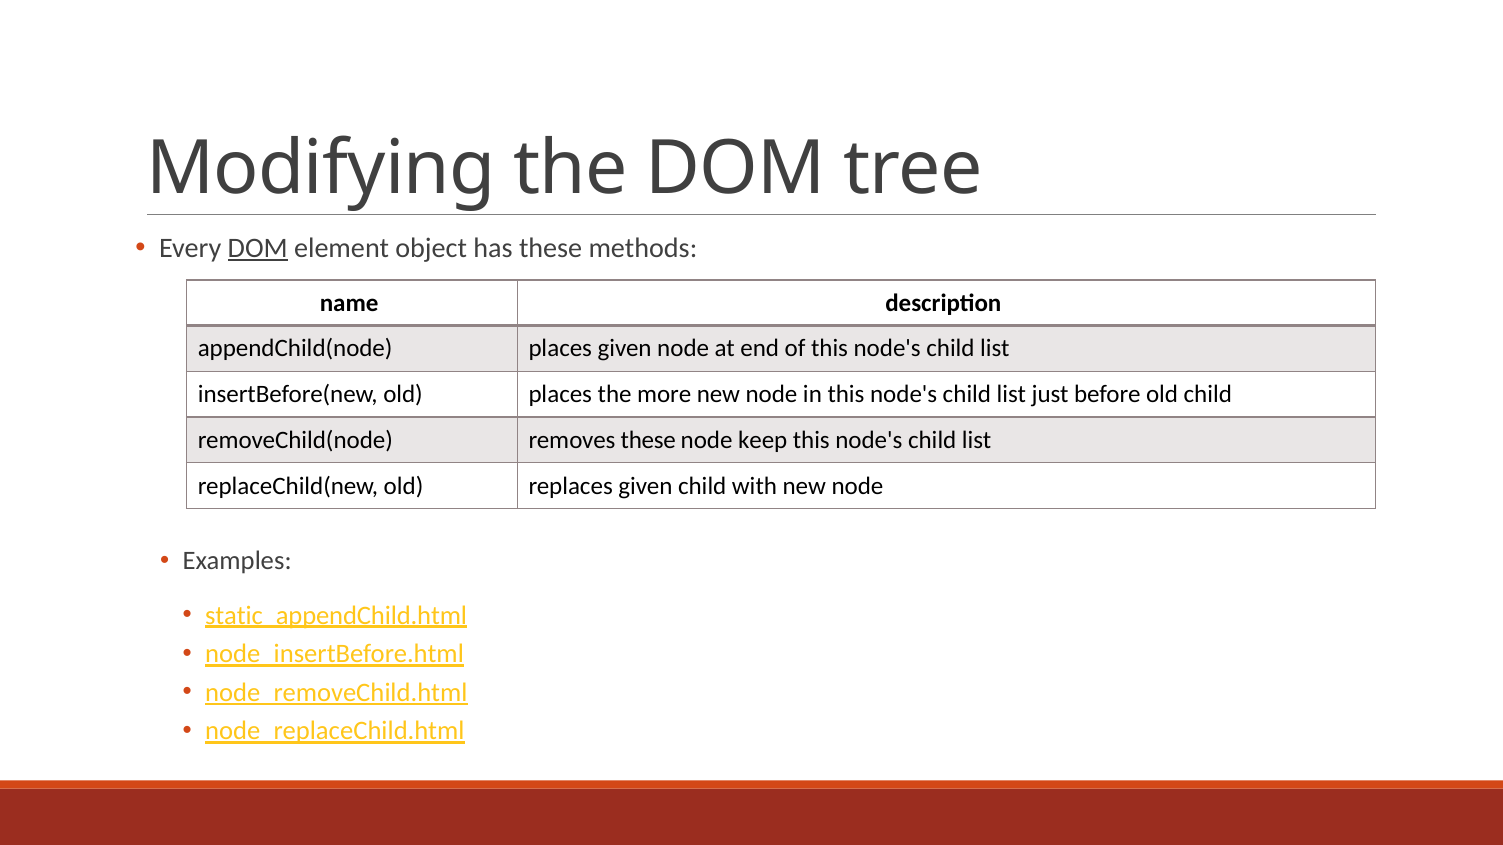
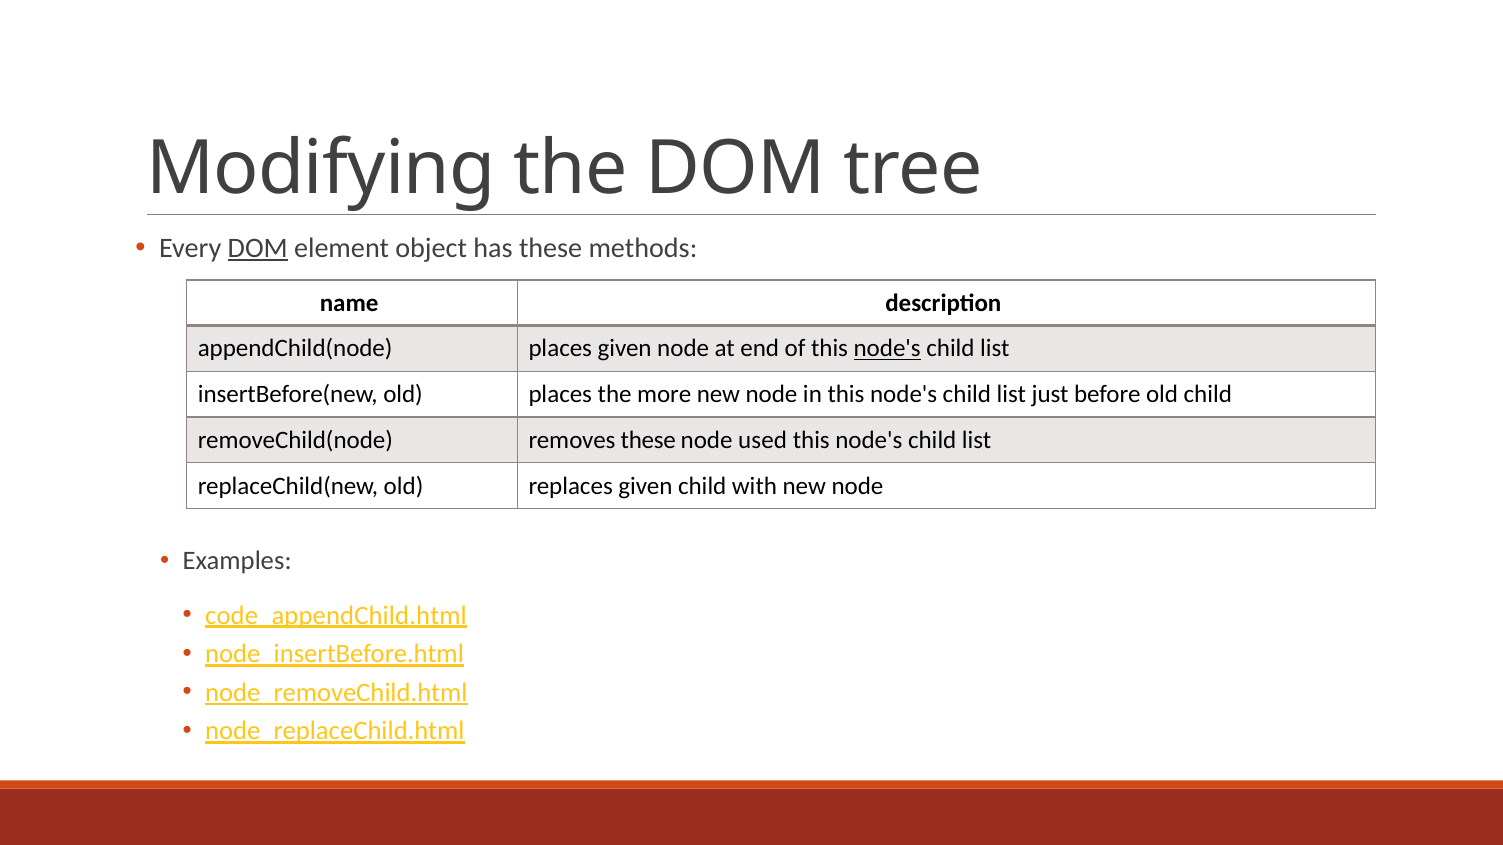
node's underline: none -> present (887, 349)
keep: keep -> used (763, 440)
static_appendChild.html: static_appendChild.html -> code_appendChild.html (336, 616)
